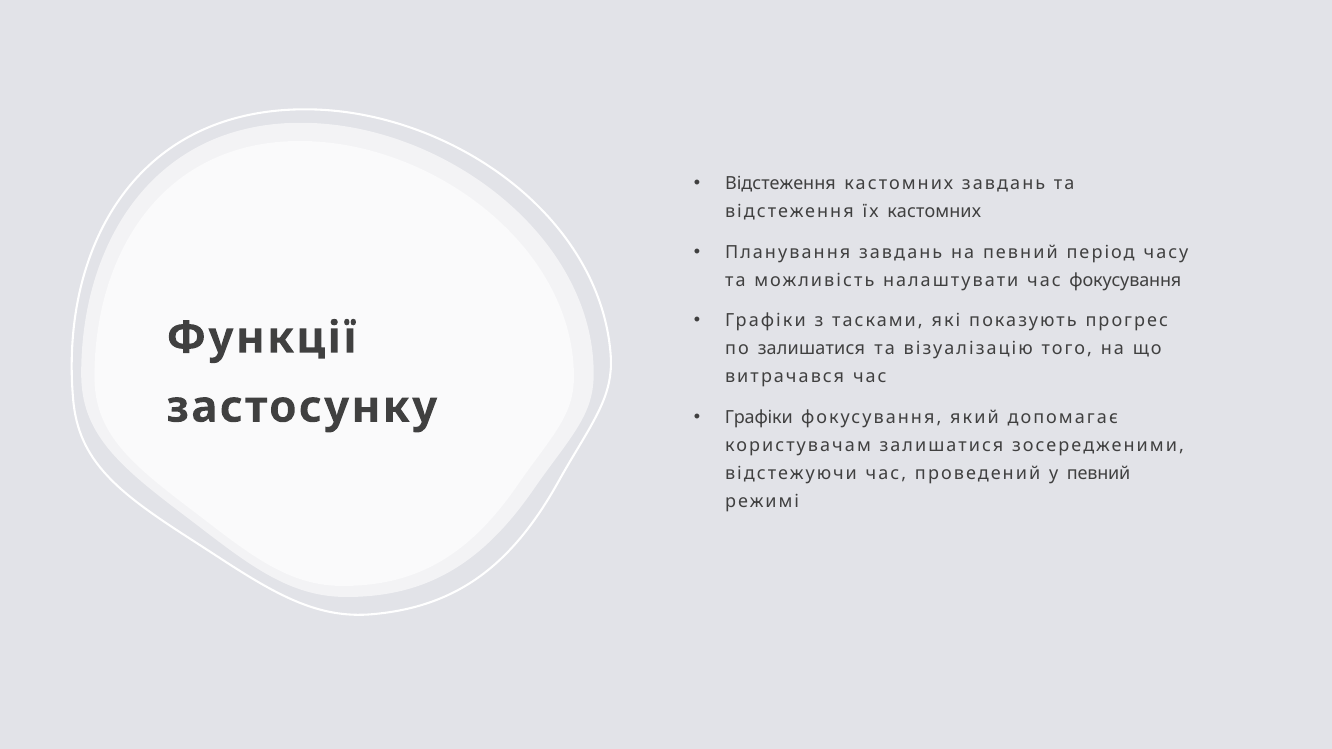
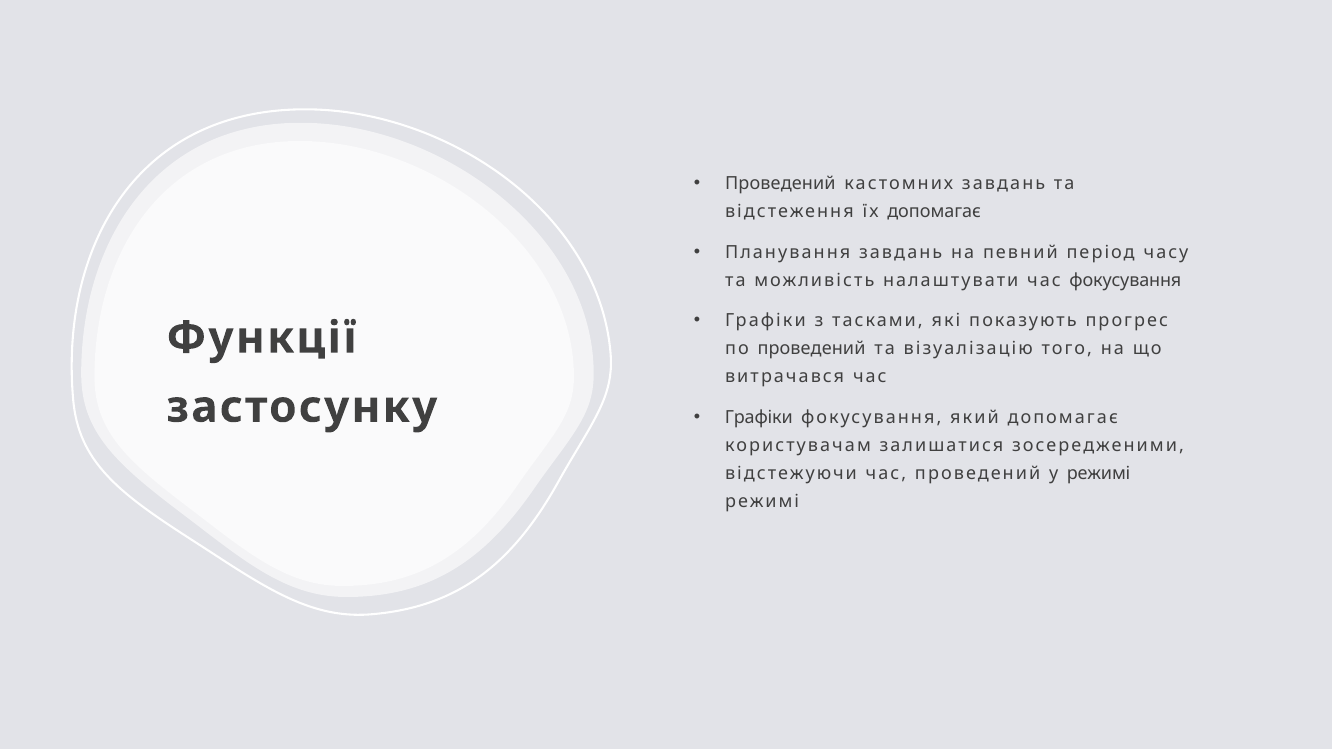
Відстеження: Відстеження -> Проведений (780, 183)
їх кастомних: кастомних -> допомагає (934, 211)
по залишатися: залишатися -> проведений (811, 349)
у певний: певний -> режимі (1099, 474)
